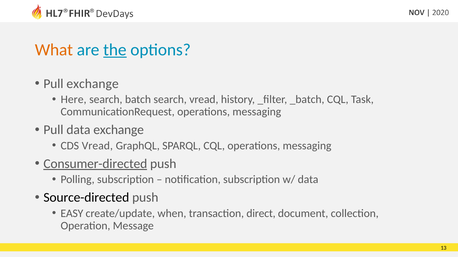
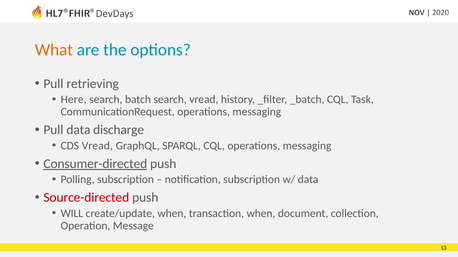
the underline: present -> none (115, 50)
Pull exchange: exchange -> retrieving (93, 84)
data exchange: exchange -> discharge (119, 130)
Source-directed colour: black -> red (86, 198)
EASY: EASY -> WILL (72, 214)
transaction direct: direct -> when (261, 214)
